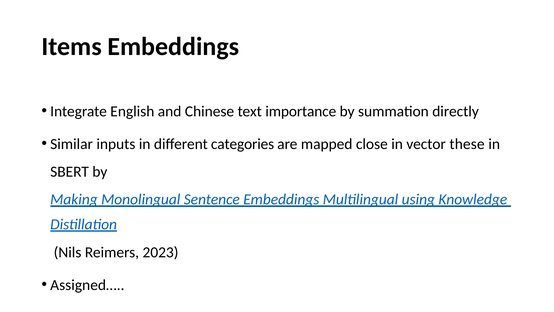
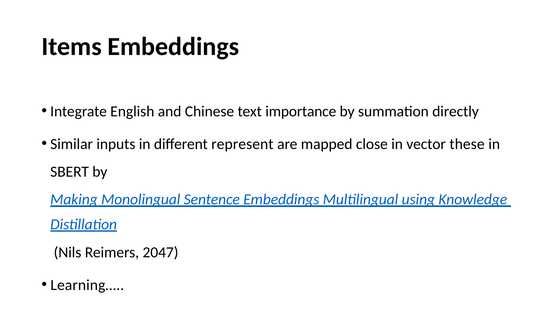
categories: categories -> represent (242, 144)
2023: 2023 -> 2047 (161, 252)
Assigned…: Assigned… -> Learning… (87, 285)
